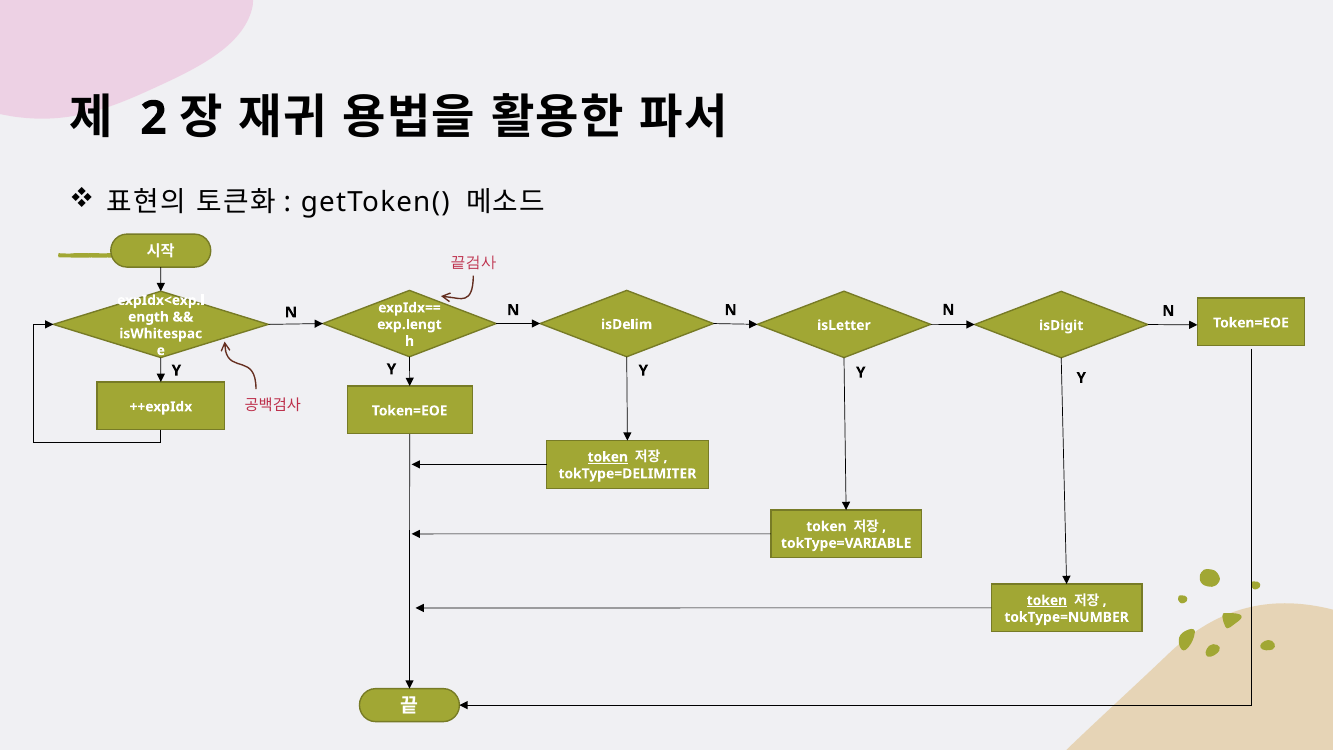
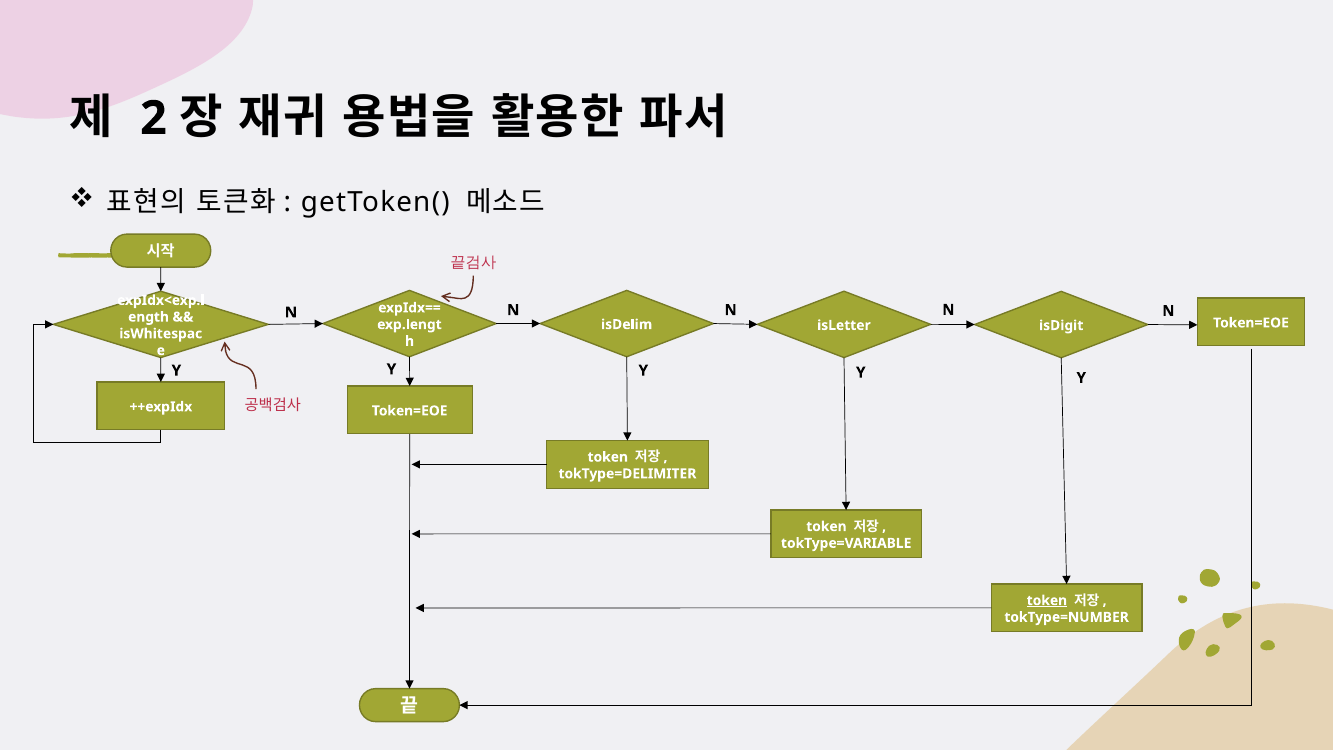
token underline: present -> none (608, 457)
